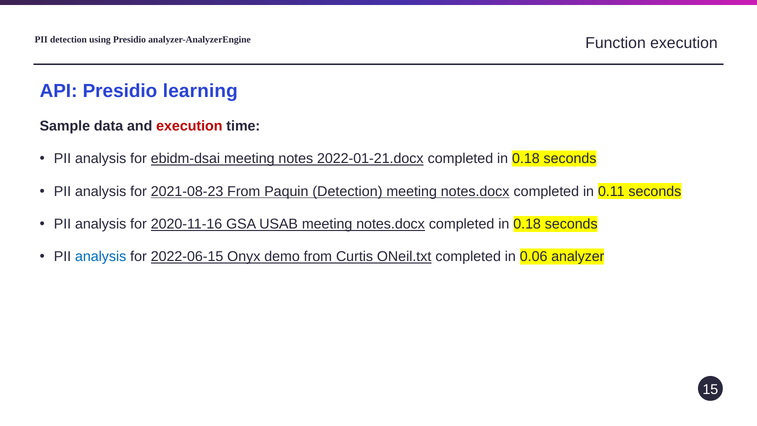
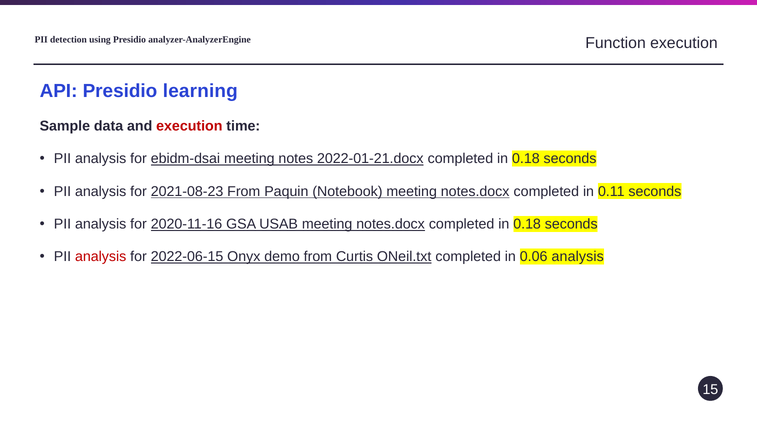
Paquin Detection: Detection -> Notebook (347, 191)
analysis colour: blue -> red (101, 257)
0.06 analyzer: analyzer -> analysis (578, 257)
